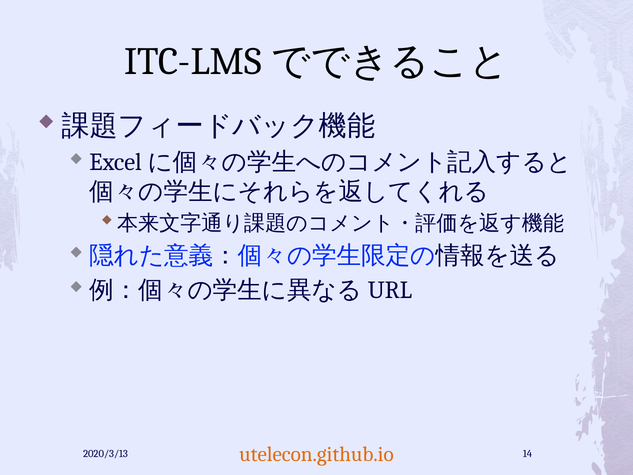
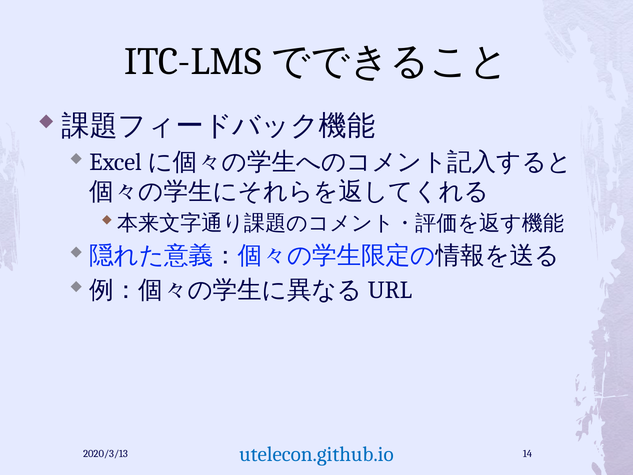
utelecon.github.io colour: orange -> blue (316, 454)
